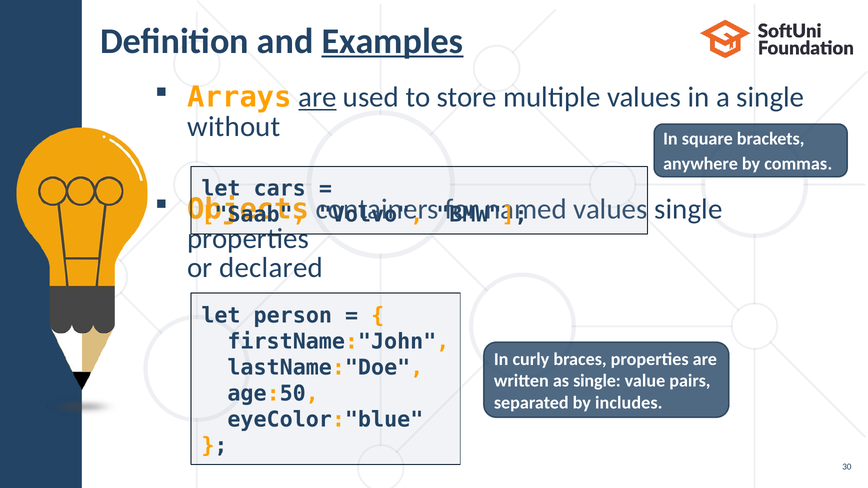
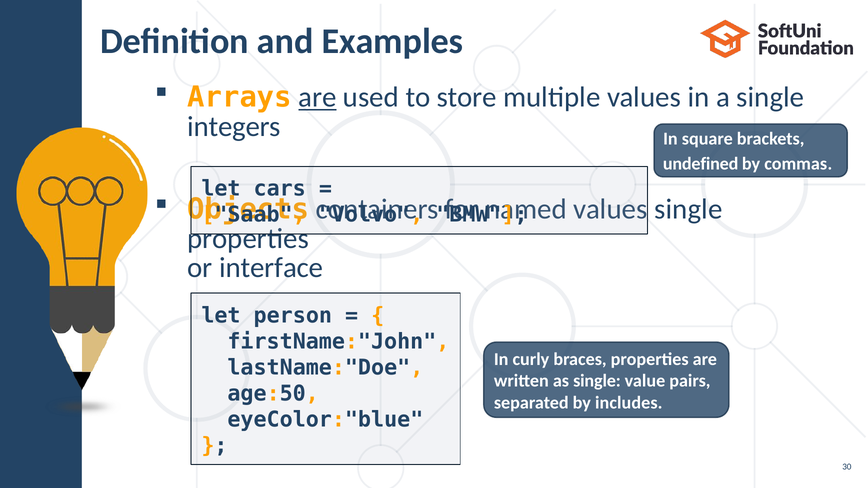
Examples underline: present -> none (393, 41)
without: without -> integers (234, 127)
anywhere: anywhere -> undefined (701, 164)
declared: declared -> interface (271, 268)
